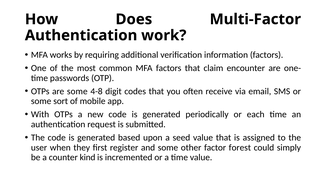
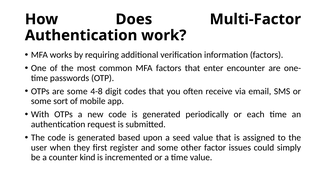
claim: claim -> enter (213, 68)
forest: forest -> issues (240, 148)
